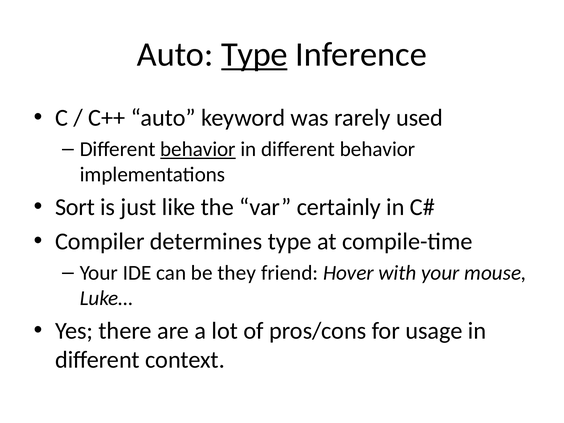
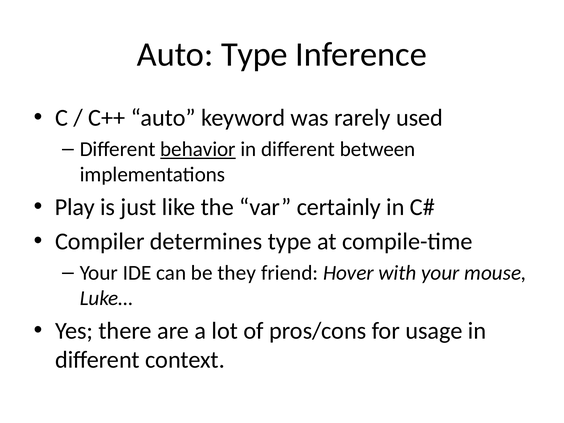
Type underline: present -> none (254, 55)
in different behavior: behavior -> between (378, 149)
Sort: Sort -> Play (75, 207)
